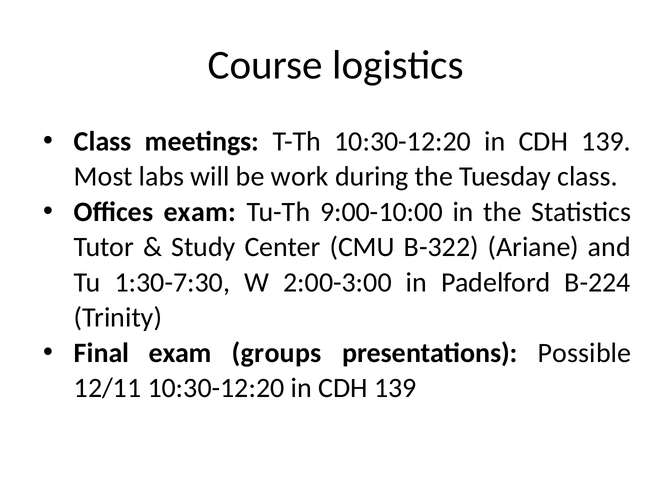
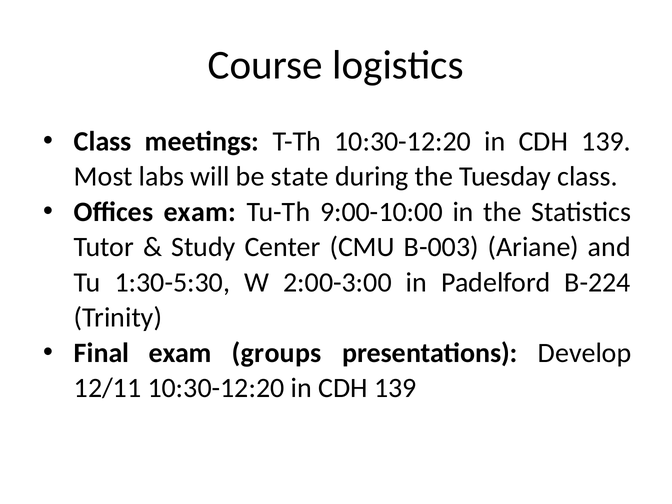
work: work -> state (300, 177)
B-322: B-322 -> B-003 (441, 247)
1:30-7:30: 1:30-7:30 -> 1:30-5:30 (172, 282)
Possible: Possible -> Develop (585, 353)
